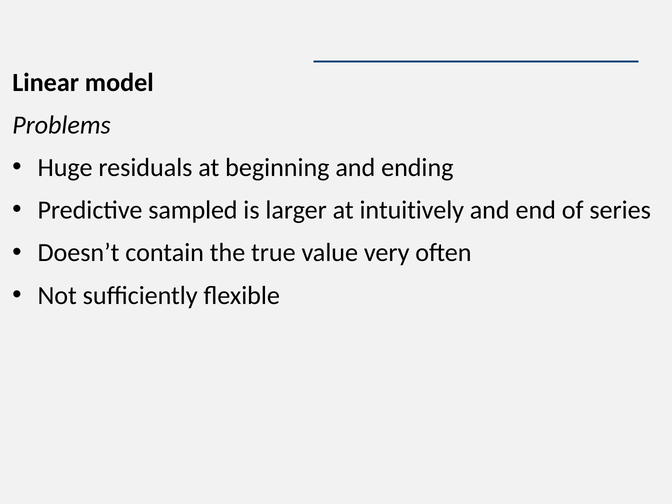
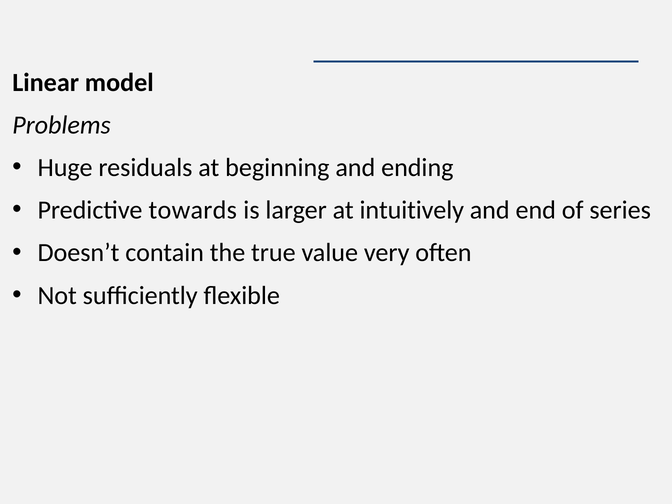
sampled: sampled -> towards (193, 210)
